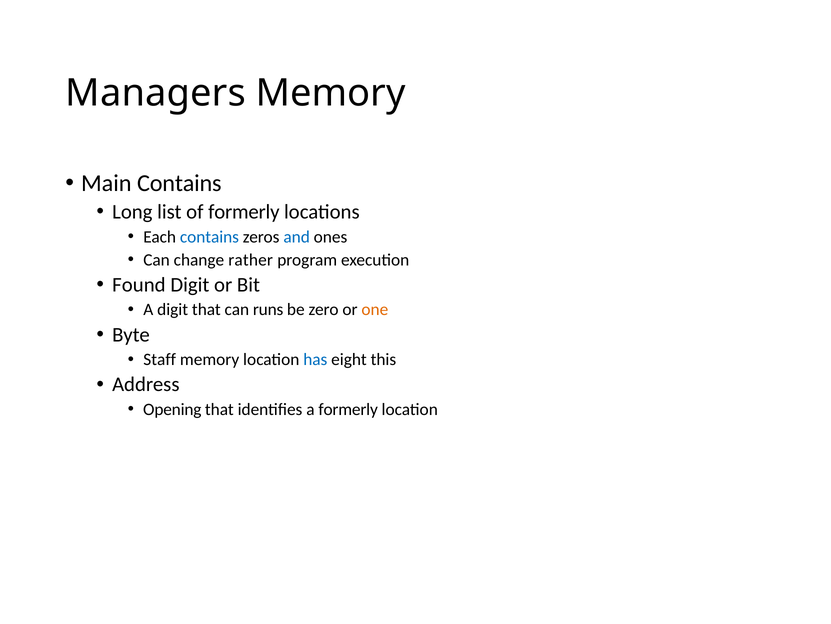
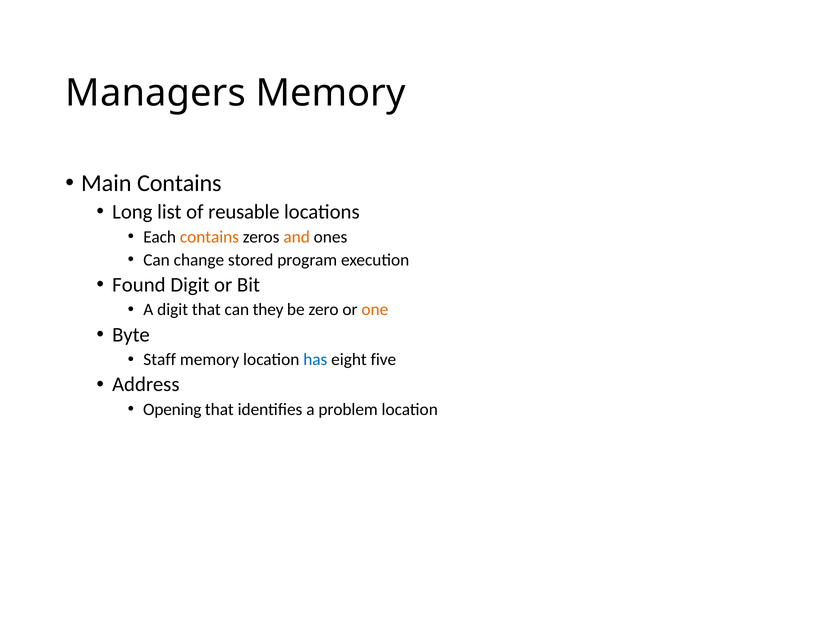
of formerly: formerly -> reusable (244, 212)
contains colour: blue -> orange (209, 237)
and colour: blue -> orange (297, 237)
rather: rather -> stored (251, 260)
runs: runs -> they (268, 309)
this: this -> five (383, 359)
a formerly: formerly -> problem (348, 409)
